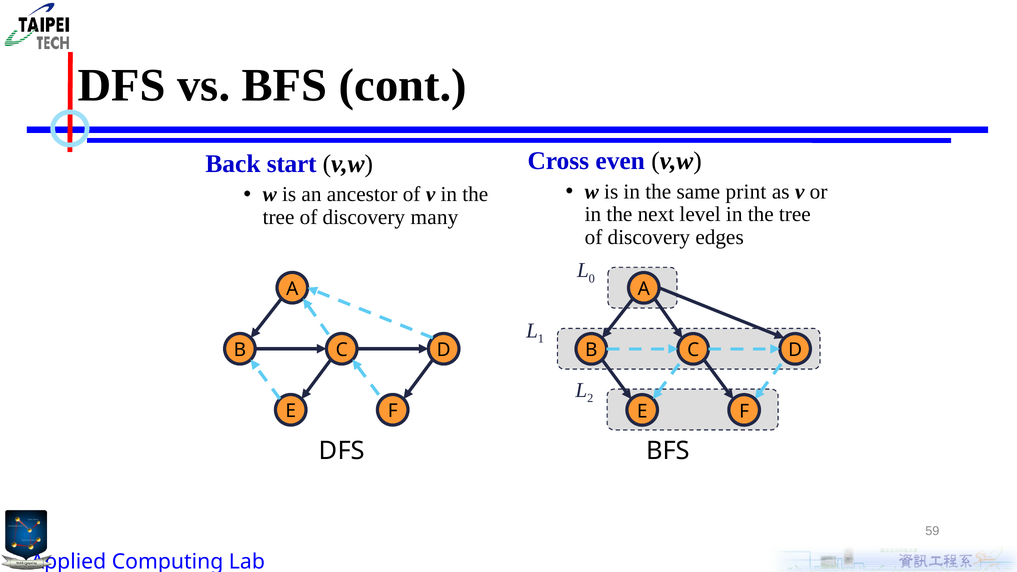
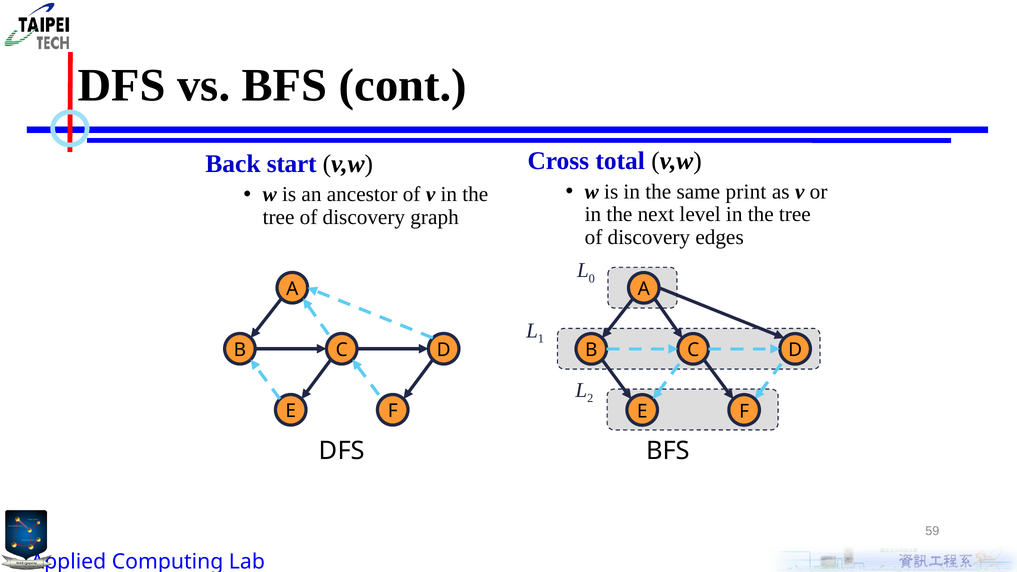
even: even -> total (620, 161)
many: many -> graph (435, 217)
